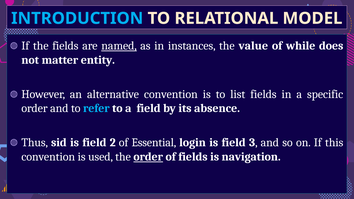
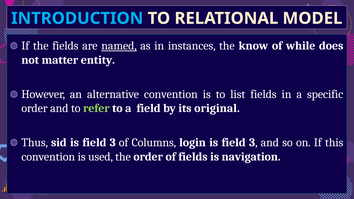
value: value -> know (253, 46)
refer colour: light blue -> light green (96, 108)
absence: absence -> original (217, 108)
sid is field 2: 2 -> 3 (113, 143)
Essential: Essential -> Columns (154, 143)
order underline: present -> none (148, 157)
